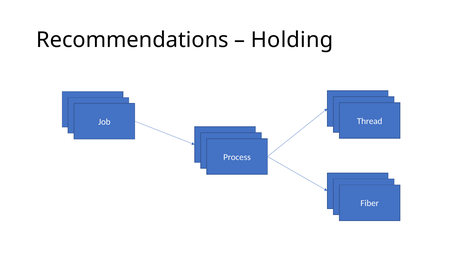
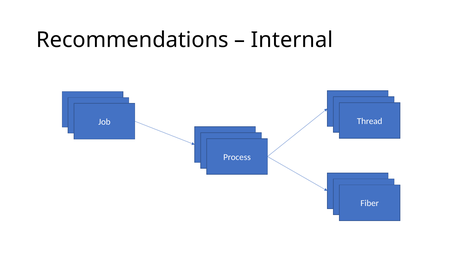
Holding: Holding -> Internal (292, 40)
